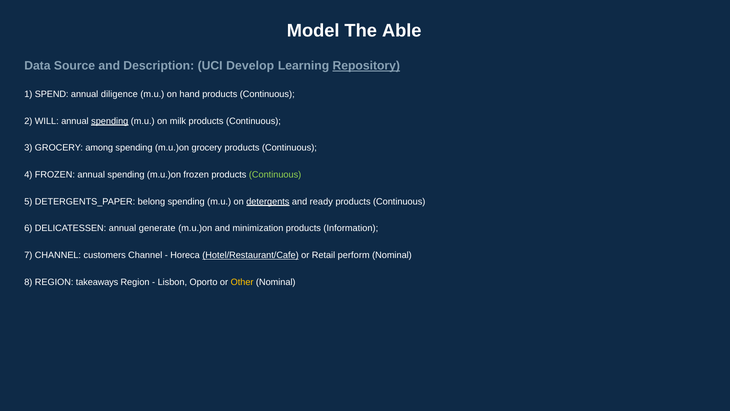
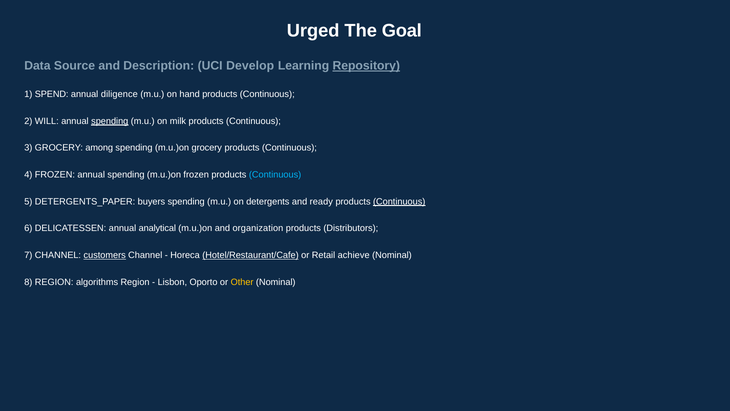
Model: Model -> Urged (313, 31)
Able: Able -> Goal (402, 31)
Continuous colour: light green -> light blue (275, 175)
belong: belong -> buyers (151, 201)
detergents underline: present -> none (268, 201)
Continuous underline: none -> present (399, 201)
generate: generate -> analytical (157, 228)
minimization: minimization -> organization (258, 228)
Information: Information -> Distributors (351, 228)
customers underline: none -> present (105, 255)
perform: perform -> achieve (354, 255)
takeaways: takeaways -> algorithms (97, 282)
